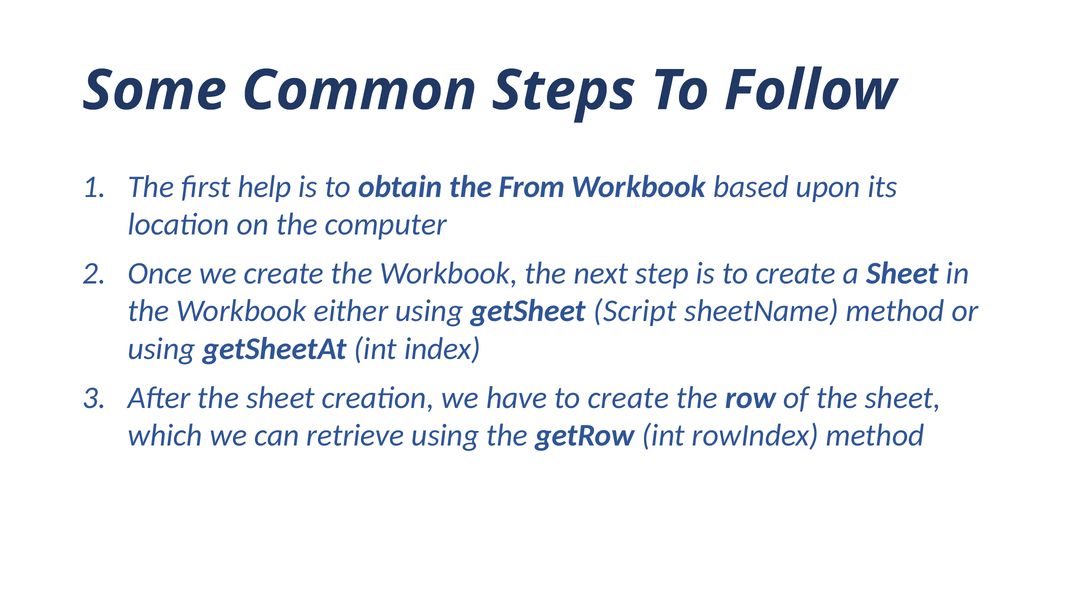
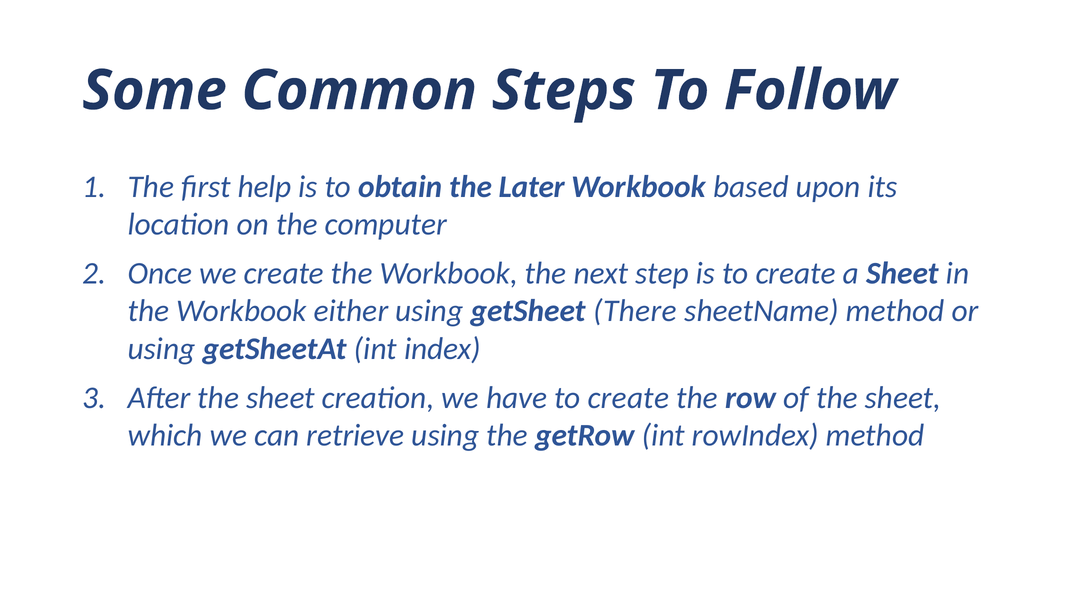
From: From -> Later (532, 186)
Script: Script -> There (635, 311)
